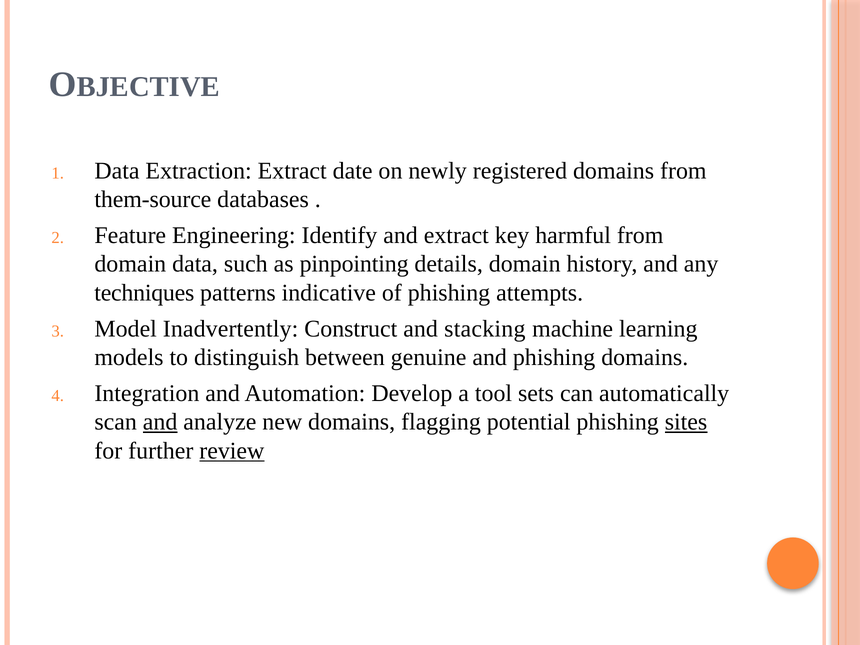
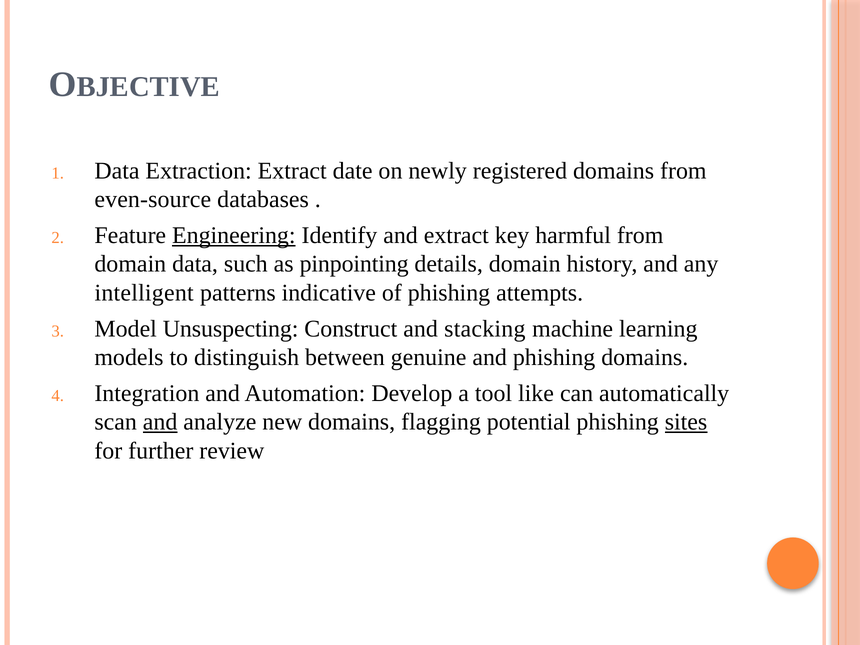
them-source: them-source -> even-source (153, 199)
Engineering underline: none -> present (234, 235)
techniques: techniques -> intelligent (144, 293)
Inadvertently: Inadvertently -> Unsuspecting (231, 329)
sets: sets -> like (536, 393)
review underline: present -> none (232, 451)
